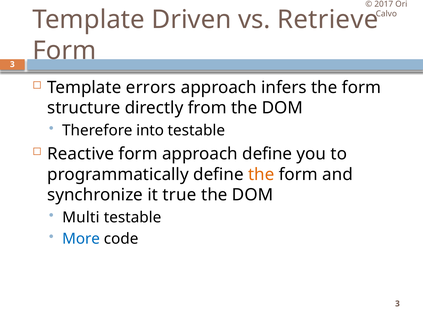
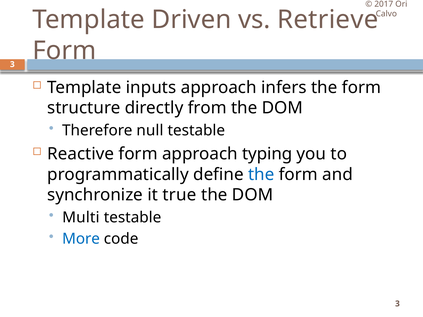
errors: errors -> inputs (151, 88)
into: into -> null (150, 130)
approach define: define -> typing (267, 154)
the colour: orange -> blue (261, 175)
